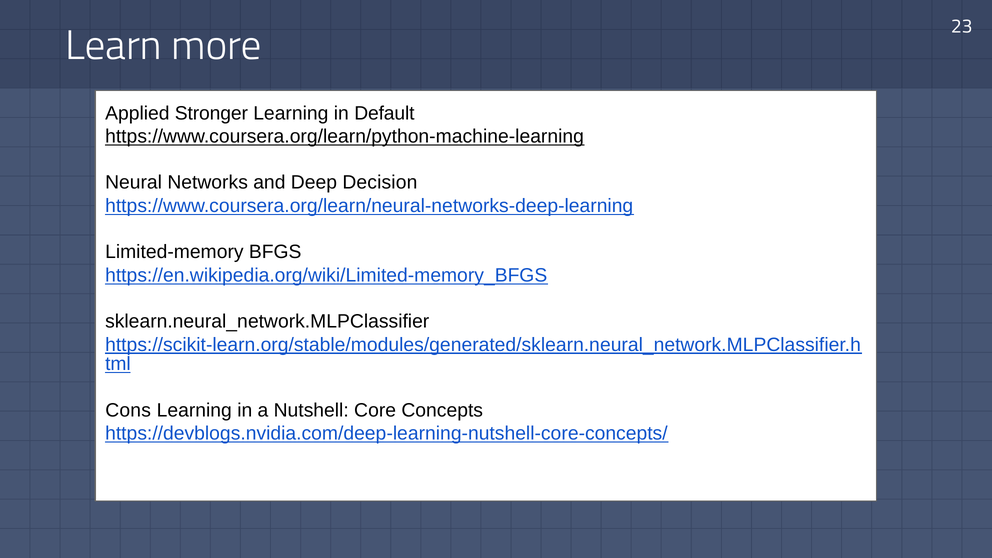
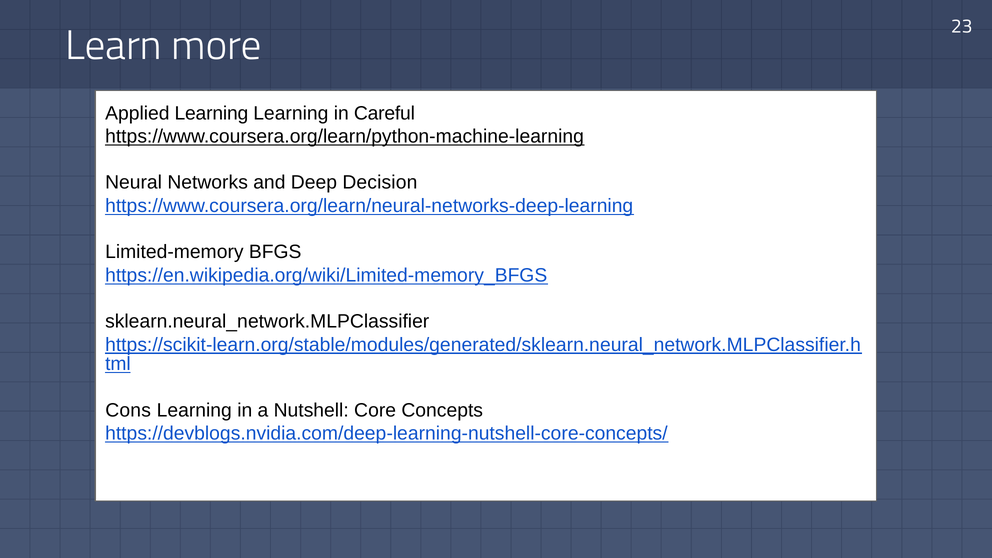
Applied Stronger: Stronger -> Learning (211, 113)
Default: Default -> Careful (384, 113)
